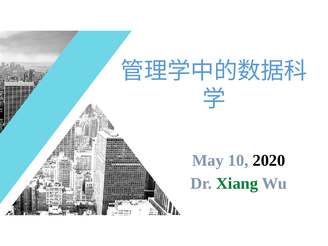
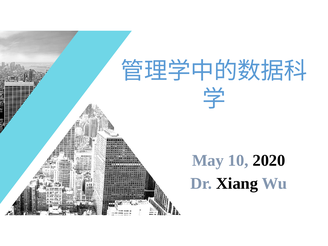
Xiang colour: green -> black (237, 183)
